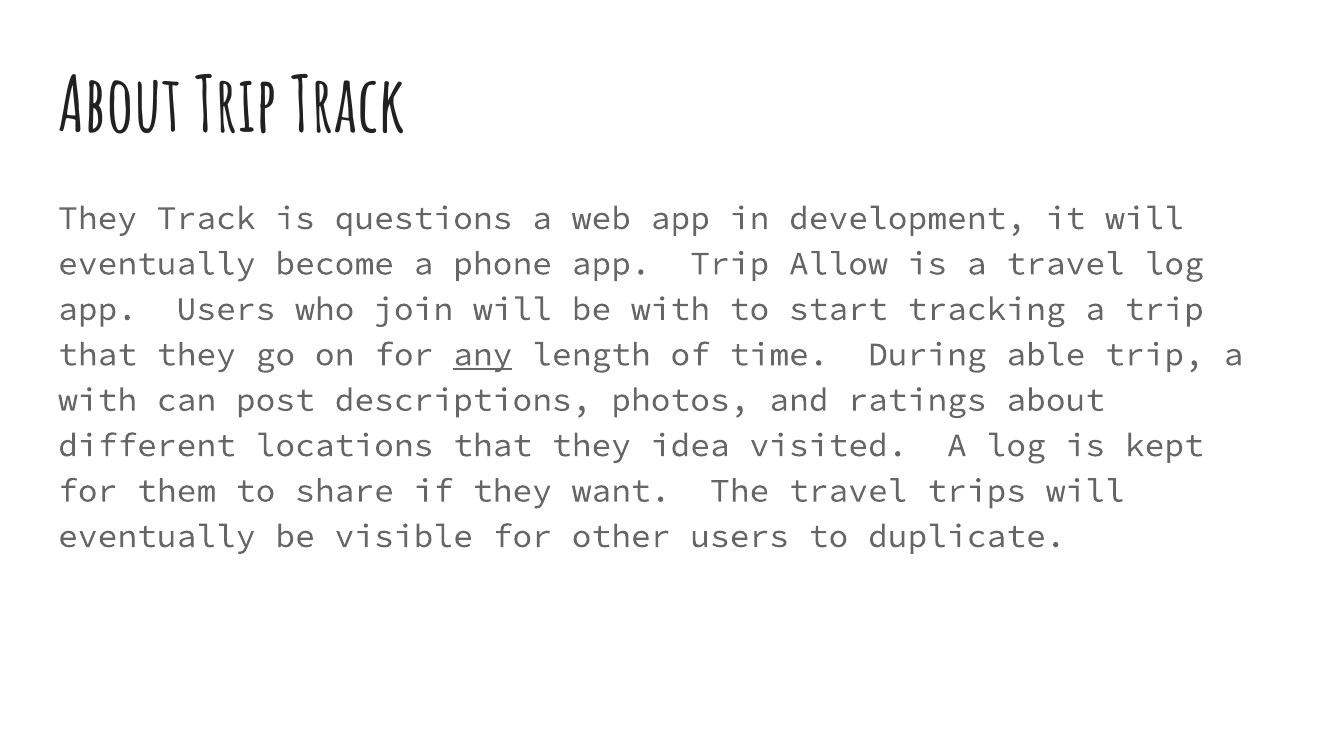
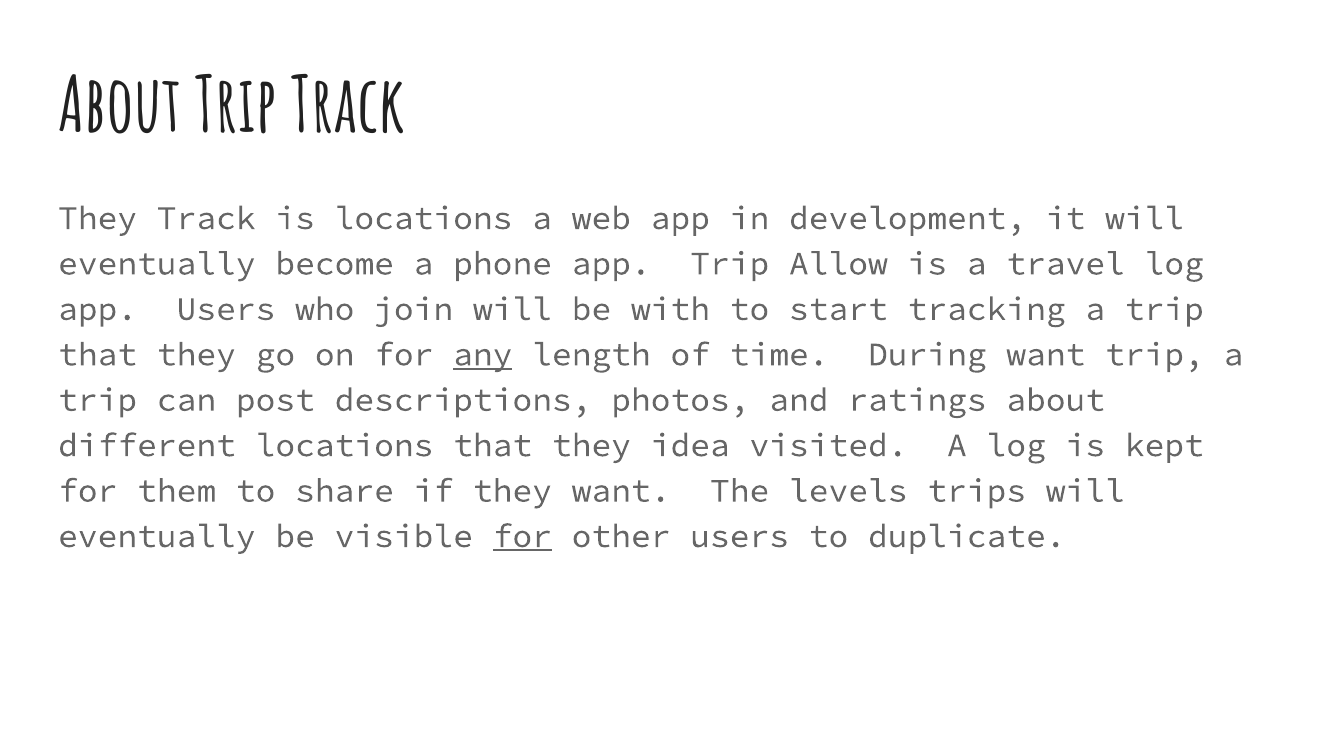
is questions: questions -> locations (424, 218)
During able: able -> want (1046, 354)
with: with -> trip (98, 400)
The travel: travel -> levels (848, 491)
for underline: none -> present (522, 536)
